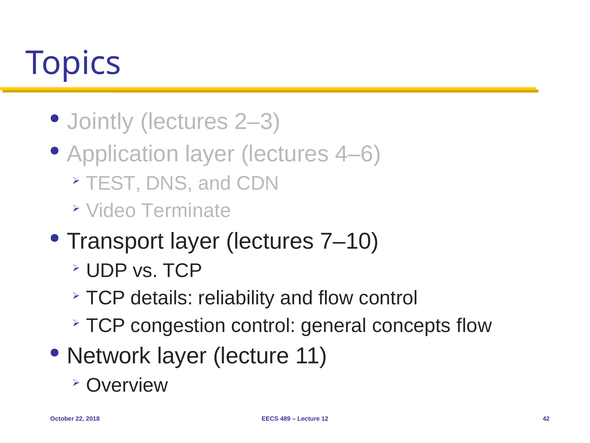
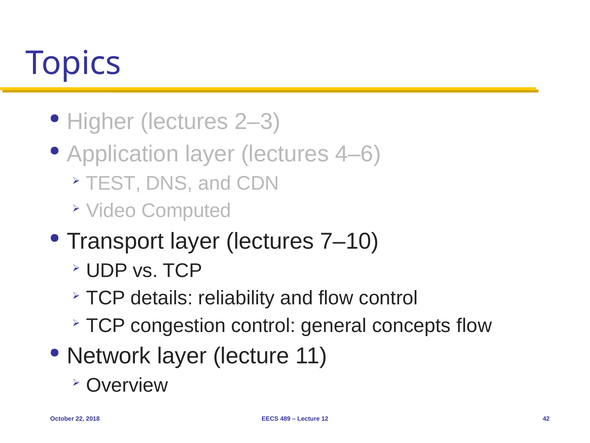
Jointly: Jointly -> Higher (100, 122)
Terminate: Terminate -> Computed (186, 211)
